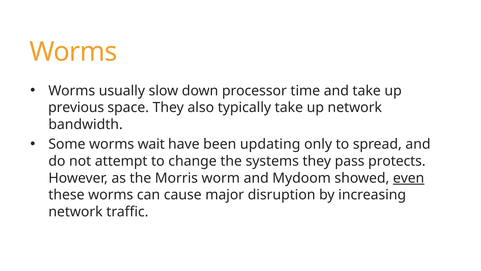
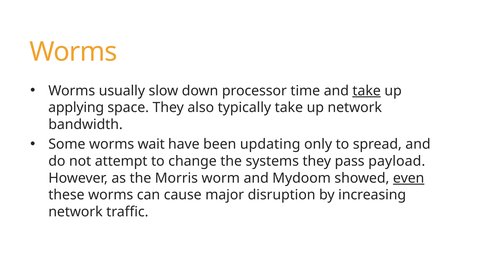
take underline: none -> present (367, 91)
previous: previous -> applying (76, 107)
protects: protects -> payload (397, 161)
